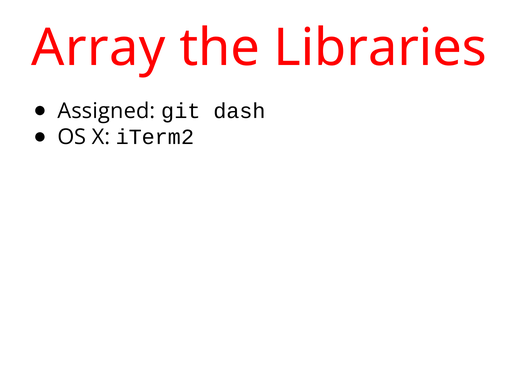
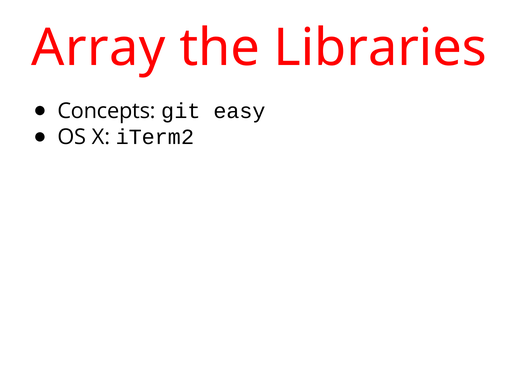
Assigned: Assigned -> Concepts (107, 111)
dash: dash -> easy (240, 111)
